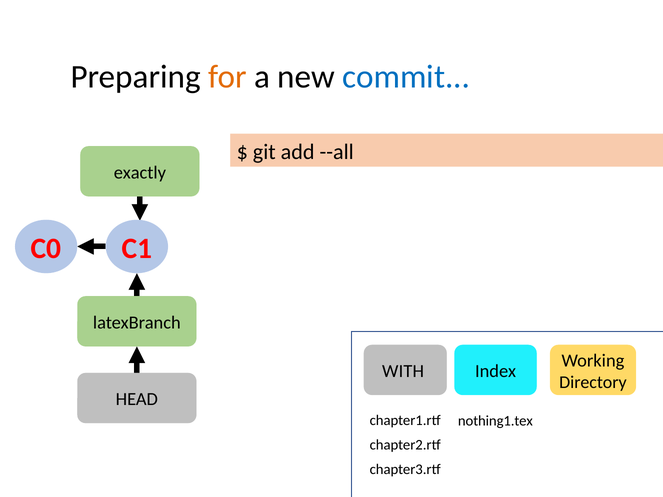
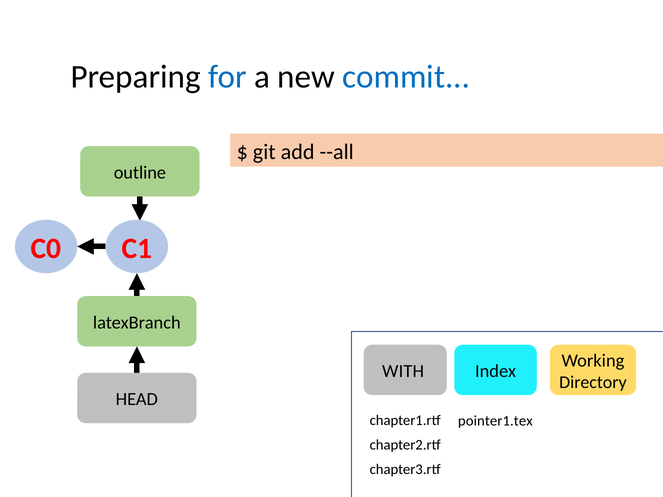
for colour: orange -> blue (227, 77)
exactly: exactly -> outline (140, 173)
nothing1.tex: nothing1.tex -> pointer1.tex (495, 421)
